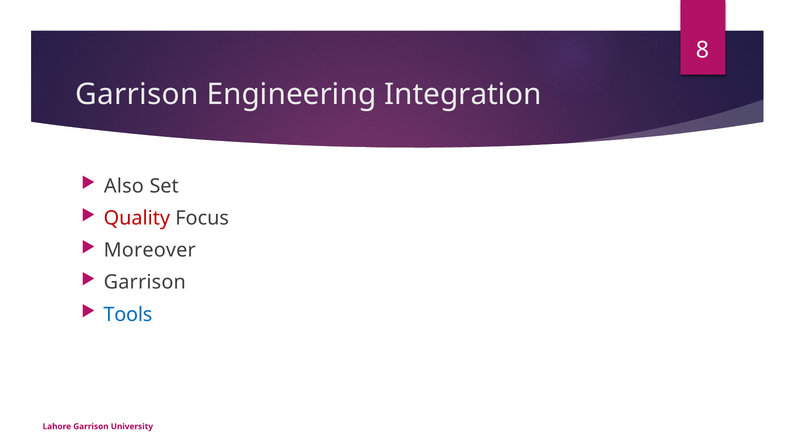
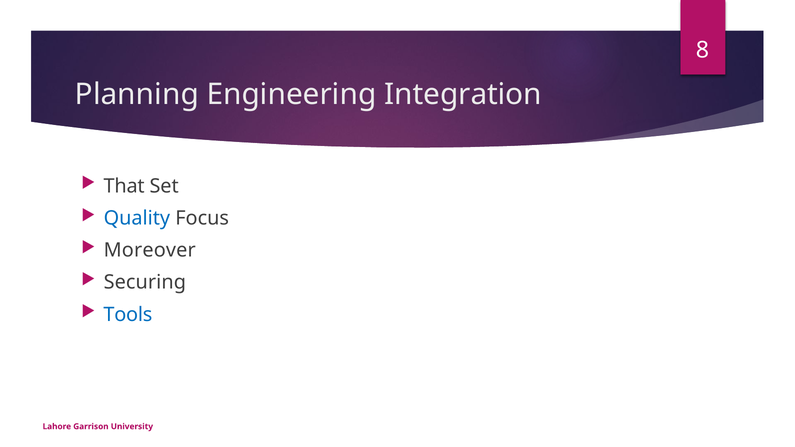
Garrison: Garrison -> Planning (137, 94)
Also: Also -> That (124, 186)
Quality colour: red -> blue (137, 218)
Garrison: Garrison -> Securing (145, 282)
